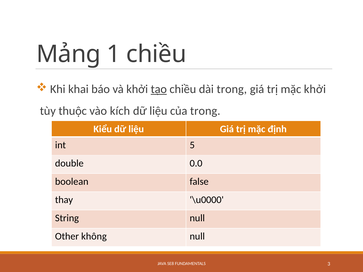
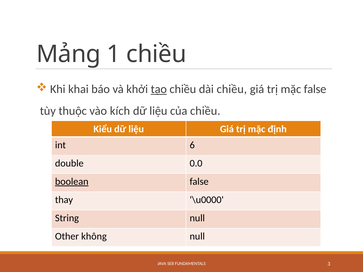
dài trong: trong -> chiều (232, 89)
mặc khởi: khởi -> false (315, 89)
của trong: trong -> chiều (205, 111)
5: 5 -> 6 (192, 145)
boolean underline: none -> present (72, 182)
